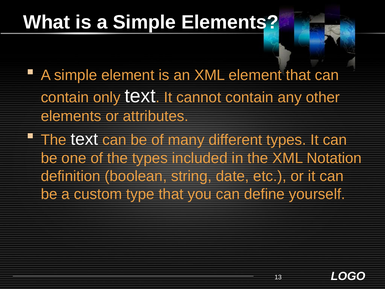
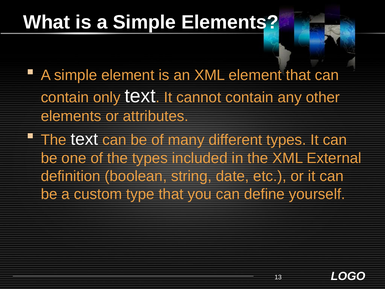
Notation: Notation -> External (334, 158)
